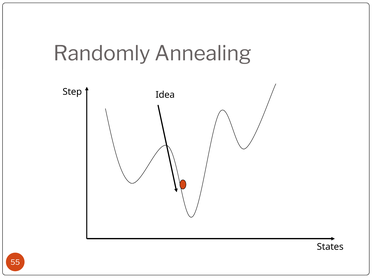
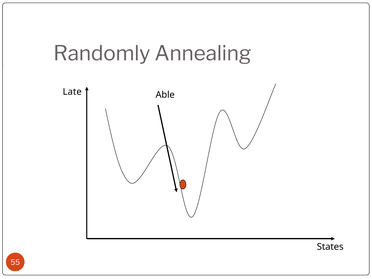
Step: Step -> Late (72, 92)
Idea: Idea -> Able (165, 95)
